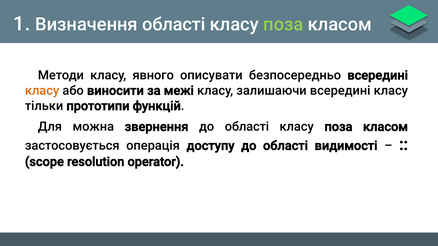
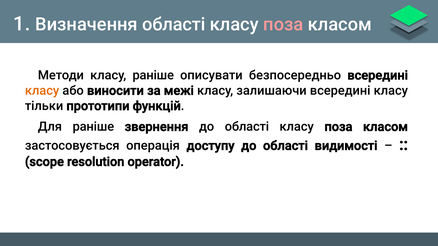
поза colour: light green -> pink (283, 25)
класу явного: явного -> раніше (153, 75)
Для можна: можна -> раніше (93, 127)
